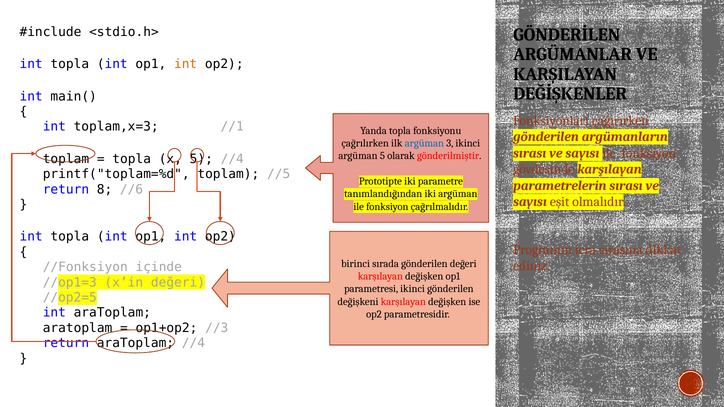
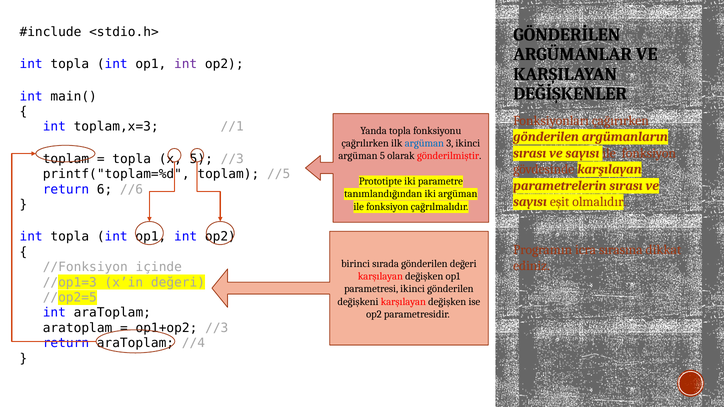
int colour: orange -> purple (186, 64)
5 //4: //4 -> //3 (232, 159)
8: 8 -> 6 (105, 189)
